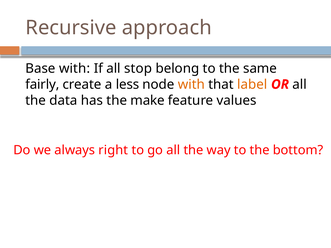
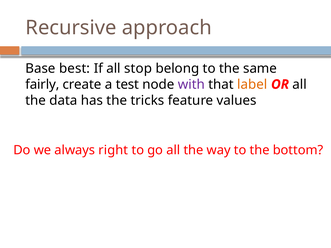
Base with: with -> best (75, 68)
less: less -> test (127, 84)
with colour: orange -> purple (191, 84)
make: make -> tricks (147, 100)
